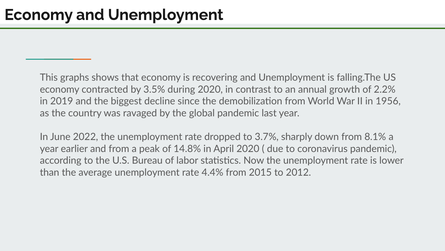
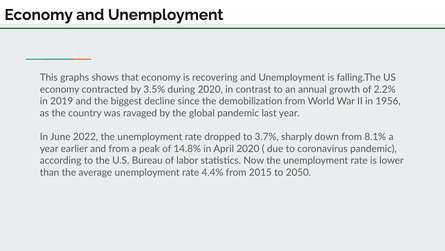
2012: 2012 -> 2050 (298, 172)
